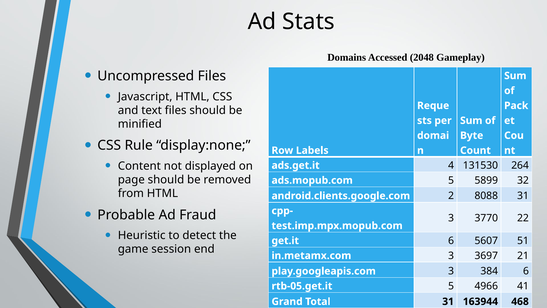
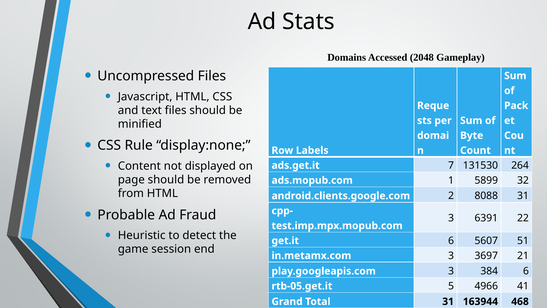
4: 4 -> 7 (451, 165)
5: 5 -> 1 (451, 180)
3770: 3770 -> 6391 (486, 218)
